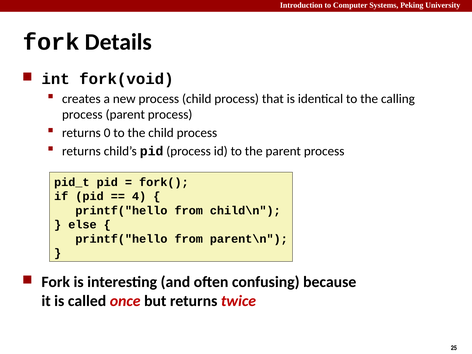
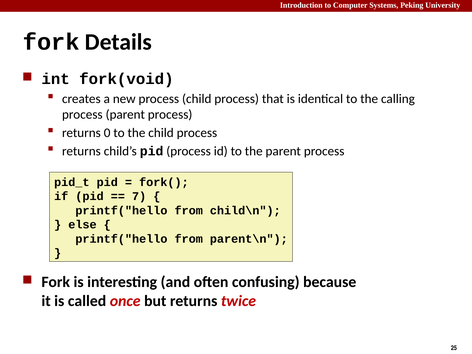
4: 4 -> 7 (139, 196)
